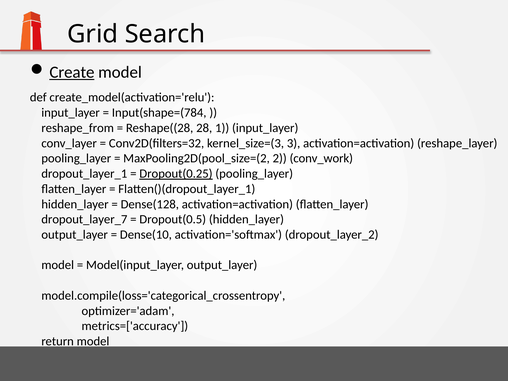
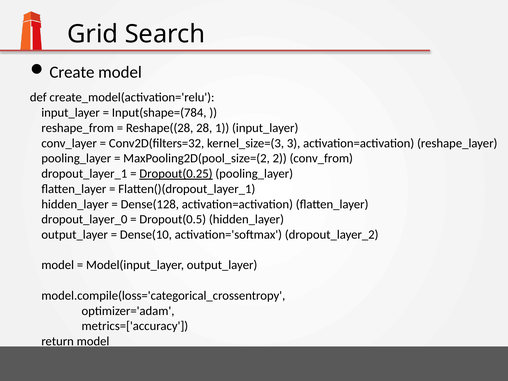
Create underline: present -> none (72, 72)
conv_work: conv_work -> conv_from (321, 158)
dropout_layer_7: dropout_layer_7 -> dropout_layer_0 (84, 219)
